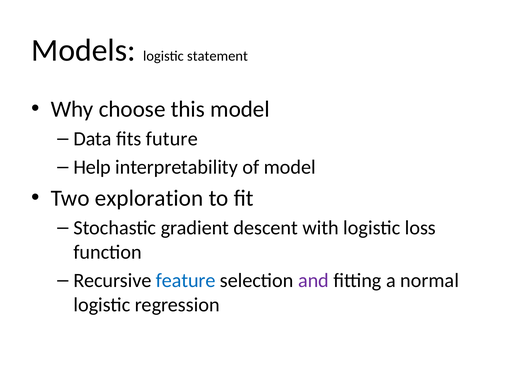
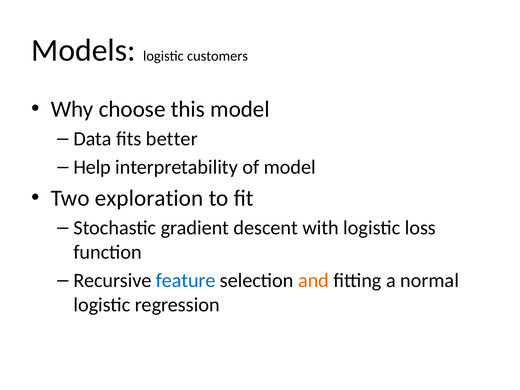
statement: statement -> customers (218, 56)
future: future -> better (172, 139)
and colour: purple -> orange (314, 281)
